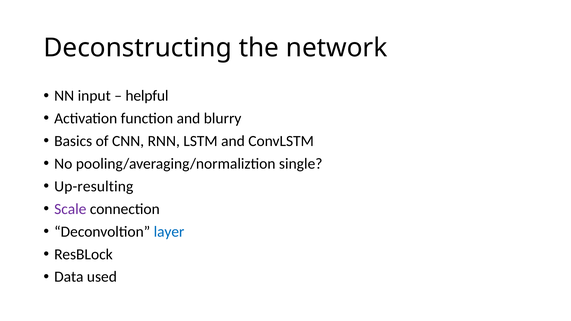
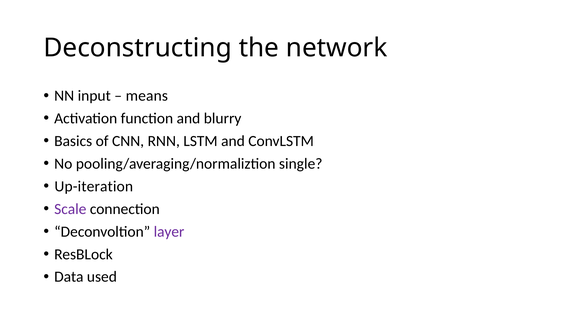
helpful: helpful -> means (147, 96)
Up-resulting: Up-resulting -> Up-iteration (94, 186)
layer colour: blue -> purple (169, 232)
